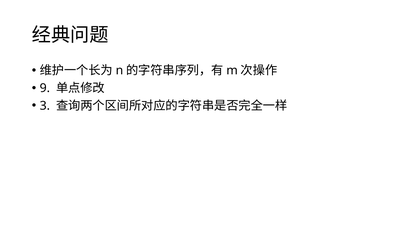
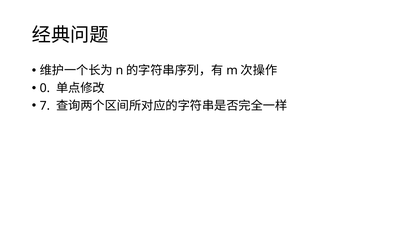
9: 9 -> 0 (45, 88)
3: 3 -> 7 (45, 106)
